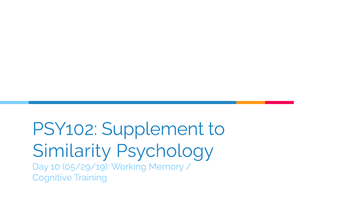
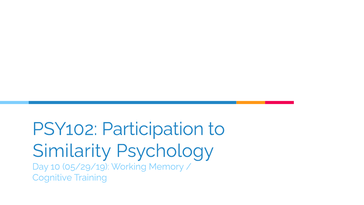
Supplement: Supplement -> Participation (153, 129)
